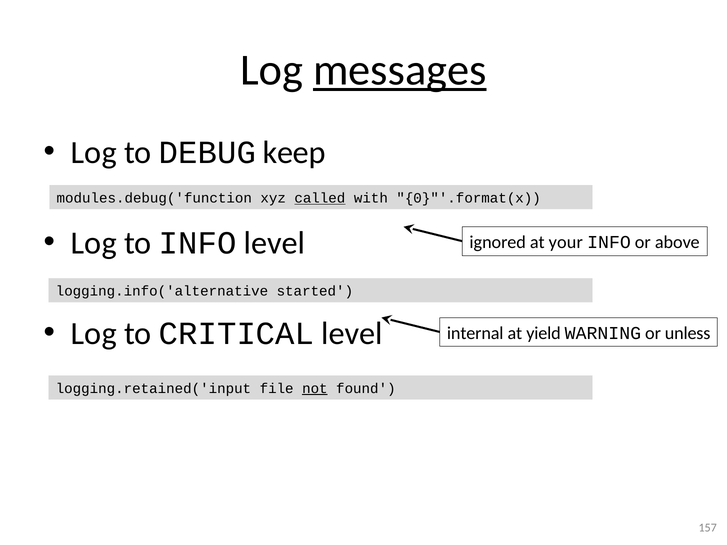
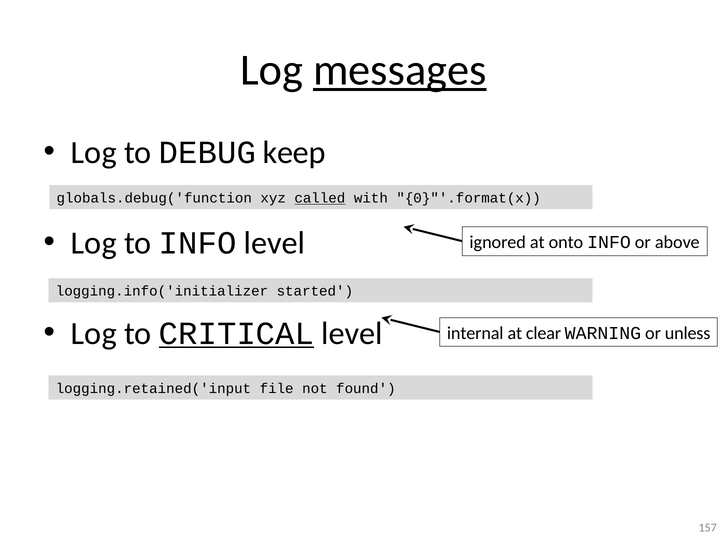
modules.debug('function: modules.debug('function -> globals.debug('function (154, 198)
your: your -> onto (566, 243)
logging.info('alternative: logging.info('alternative -> logging.info('initializer (162, 291)
CRITICAL underline: none -> present (237, 334)
yield: yield -> clear (544, 333)
not underline: present -> none (315, 389)
